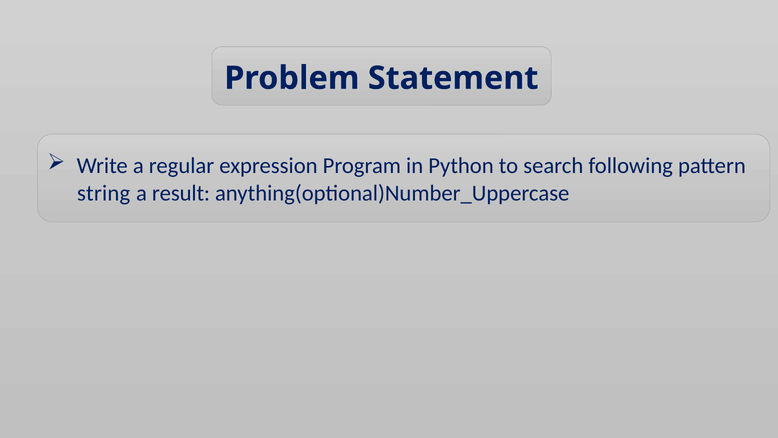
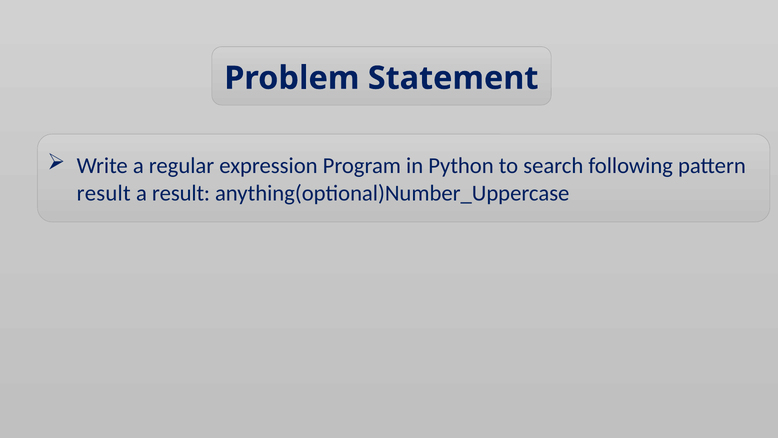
string: string -> result (104, 193)
